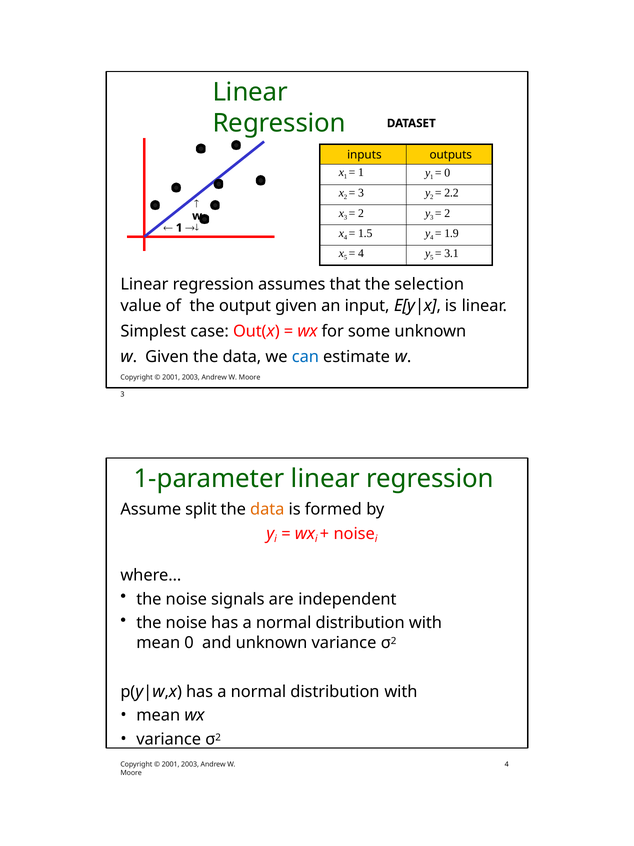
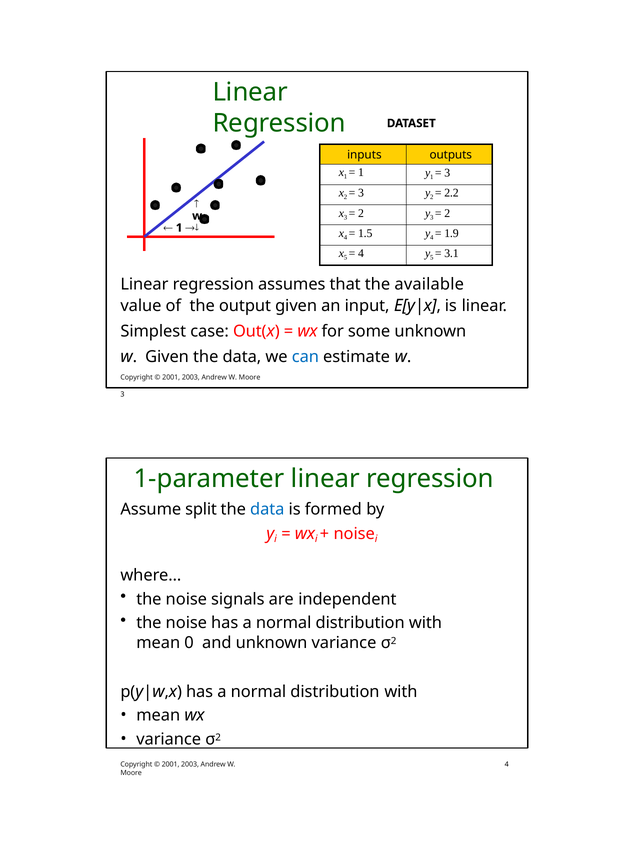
0: 0 -> 3 (447, 173)
selection: selection -> available (429, 284)
data colour: orange -> blue (267, 509)
